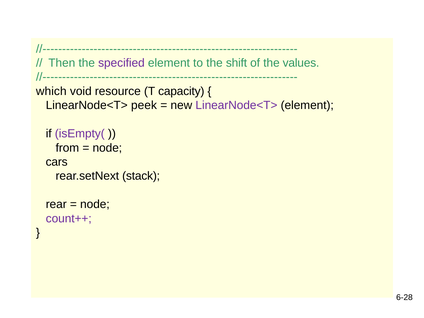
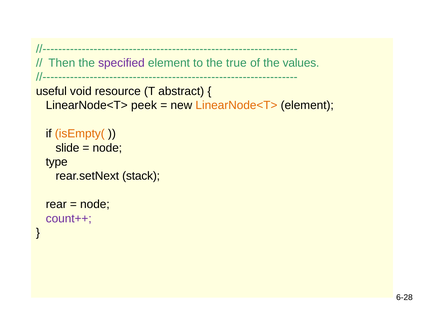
shift: shift -> true (236, 63)
which: which -> useful (51, 91)
capacity: capacity -> abstract (181, 91)
LinearNode<T> colour: purple -> orange (236, 105)
isEmpty( colour: purple -> orange (80, 134)
from: from -> slide (67, 148)
cars: cars -> type (57, 162)
